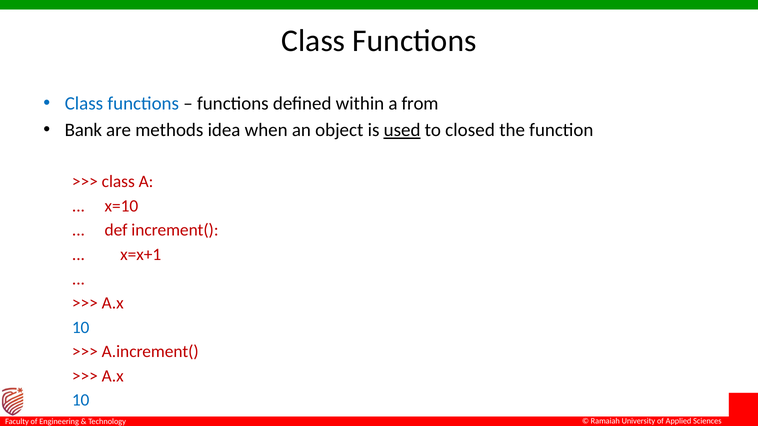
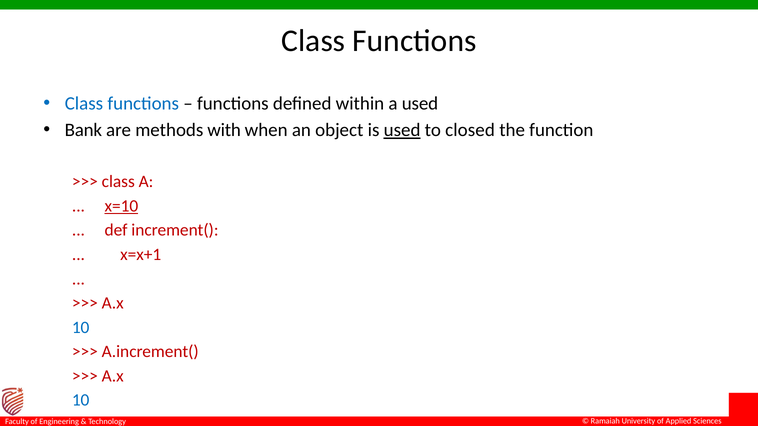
a from: from -> used (420, 104)
idea: idea -> with (224, 130)
x=10 underline: none -> present (121, 206)
